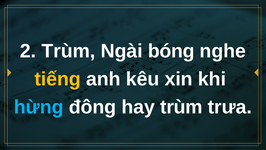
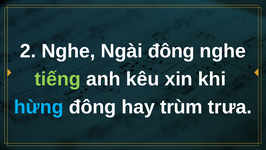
2 Trùm: Trùm -> Nghe (68, 51)
Ngài bóng: bóng -> đông (171, 51)
tiếng colour: yellow -> light green (58, 79)
